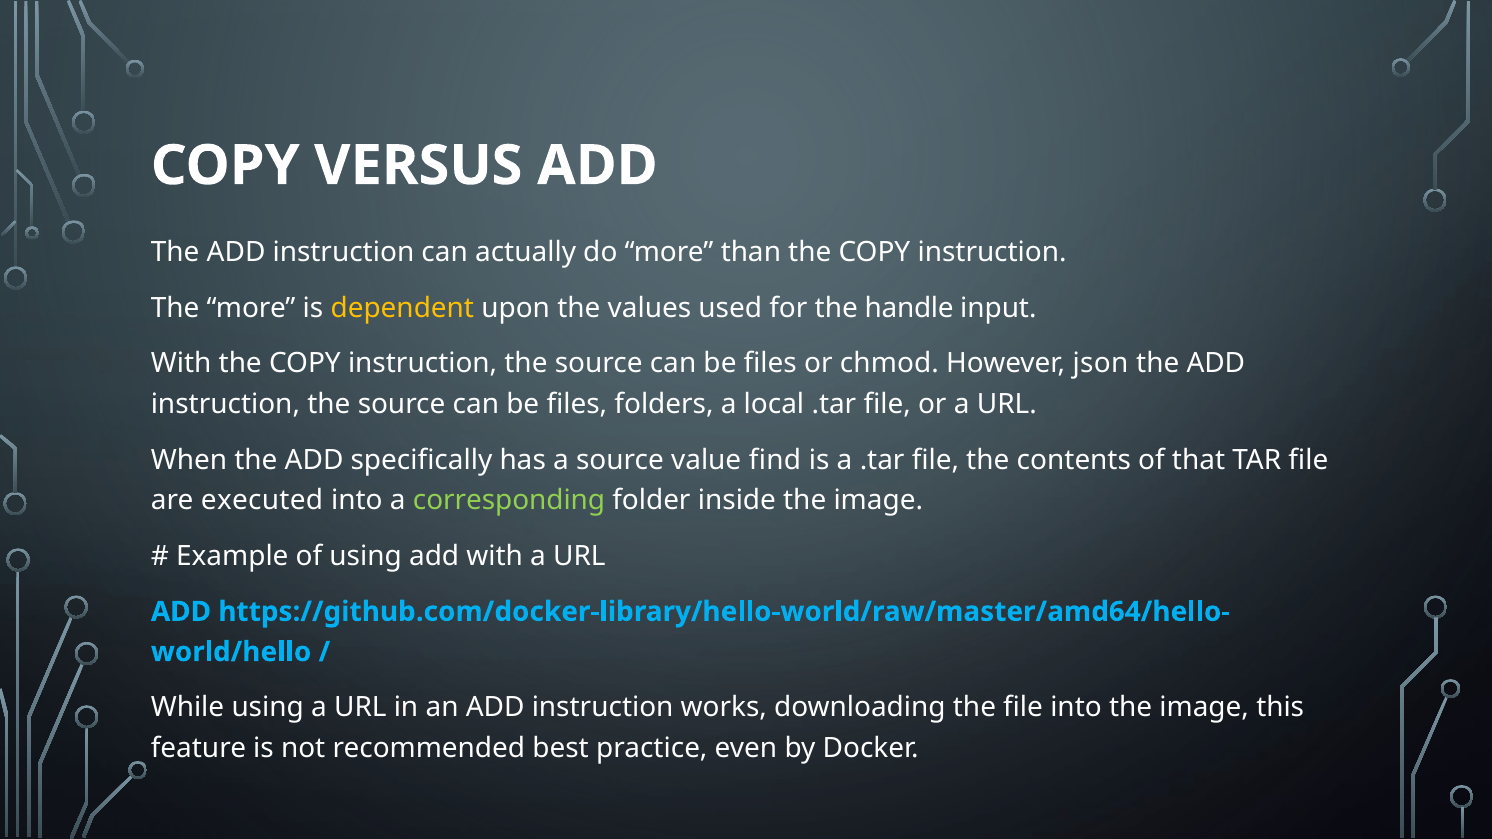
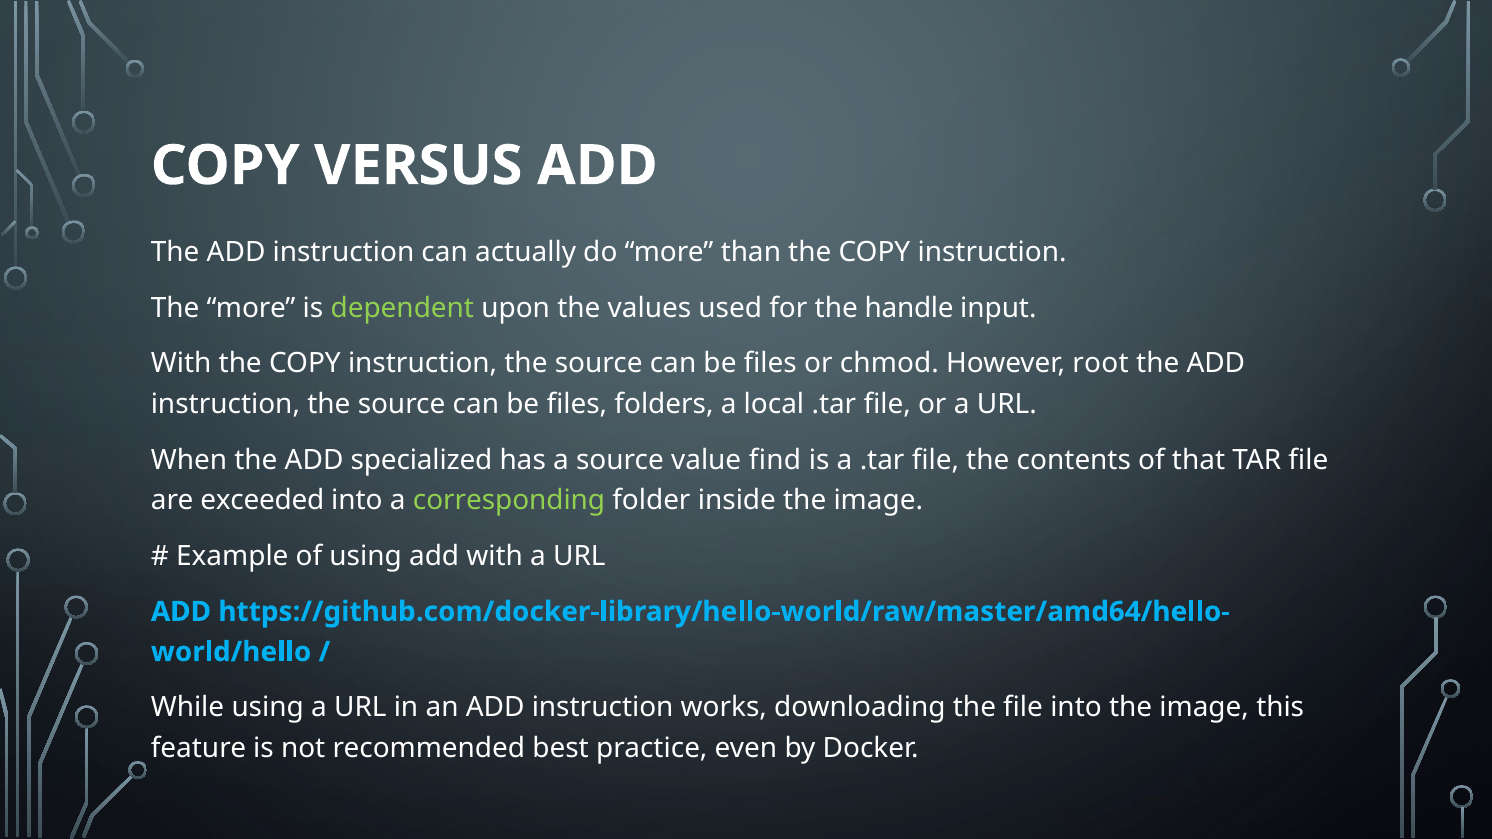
dependent colour: yellow -> light green (402, 308)
json: json -> root (1100, 364)
specifically: specifically -> specialized (422, 460)
executed: executed -> exceeded (262, 500)
